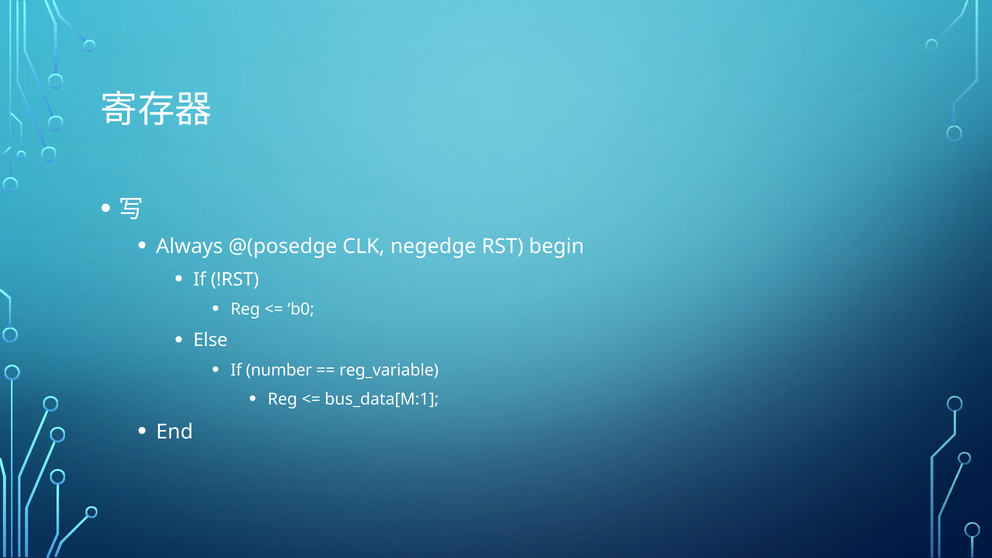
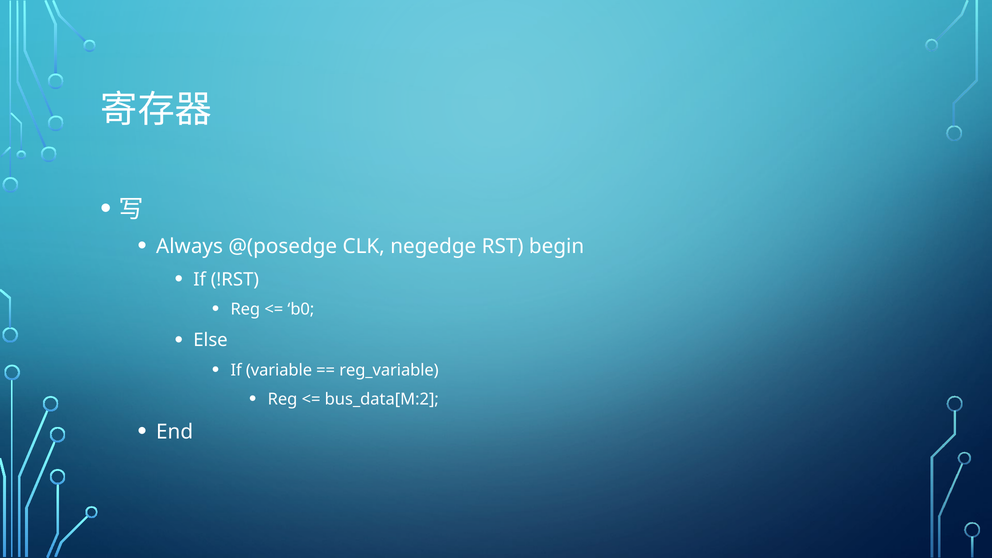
number: number -> variable (279, 370)
bus_data[M:1: bus_data[M:1 -> bus_data[M:2 (382, 399)
